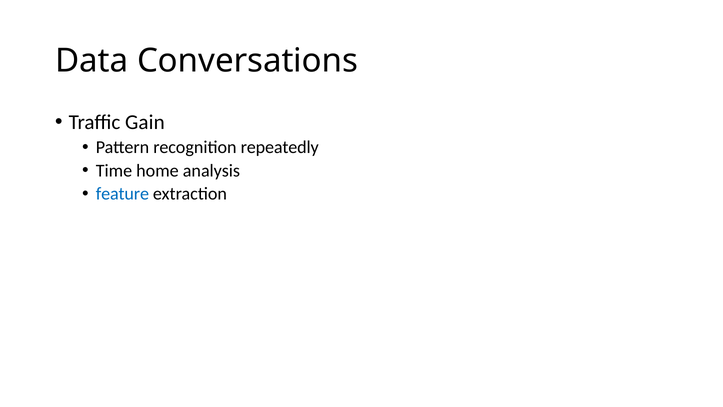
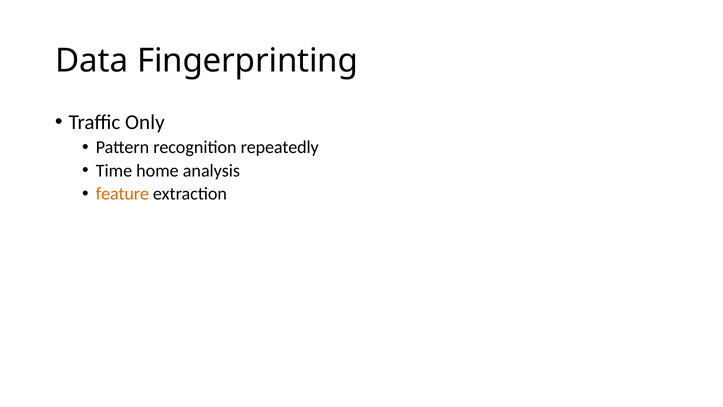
Conversations: Conversations -> Fingerprinting (248, 61)
Gain: Gain -> Only (145, 122)
feature colour: blue -> orange (122, 194)
